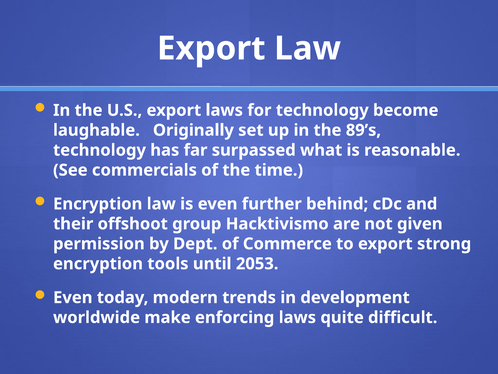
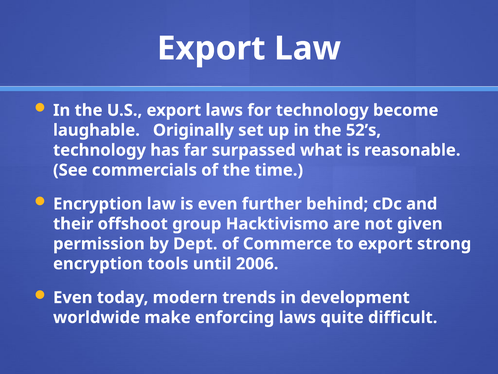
89’s: 89’s -> 52’s (363, 130)
2053: 2053 -> 2006 (257, 263)
